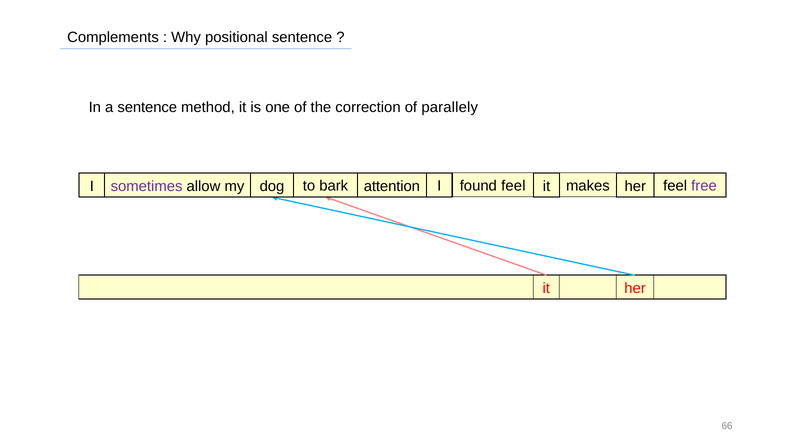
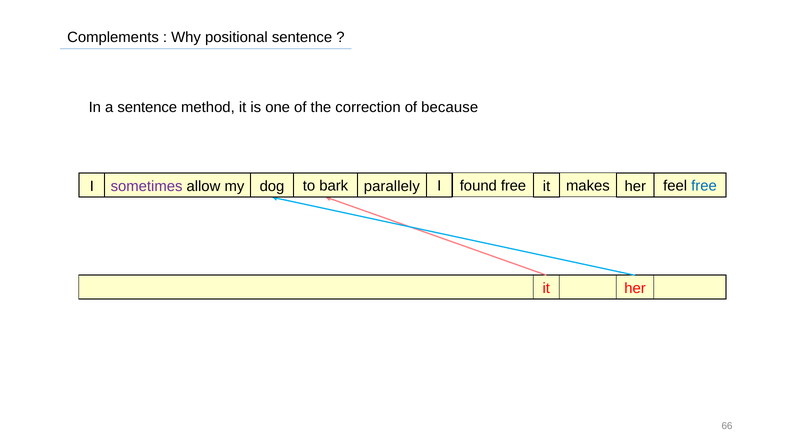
parallely: parallely -> because (450, 107)
free colour: purple -> blue (704, 186)
attention: attention -> parallely (392, 186)
found feel: feel -> free (514, 186)
